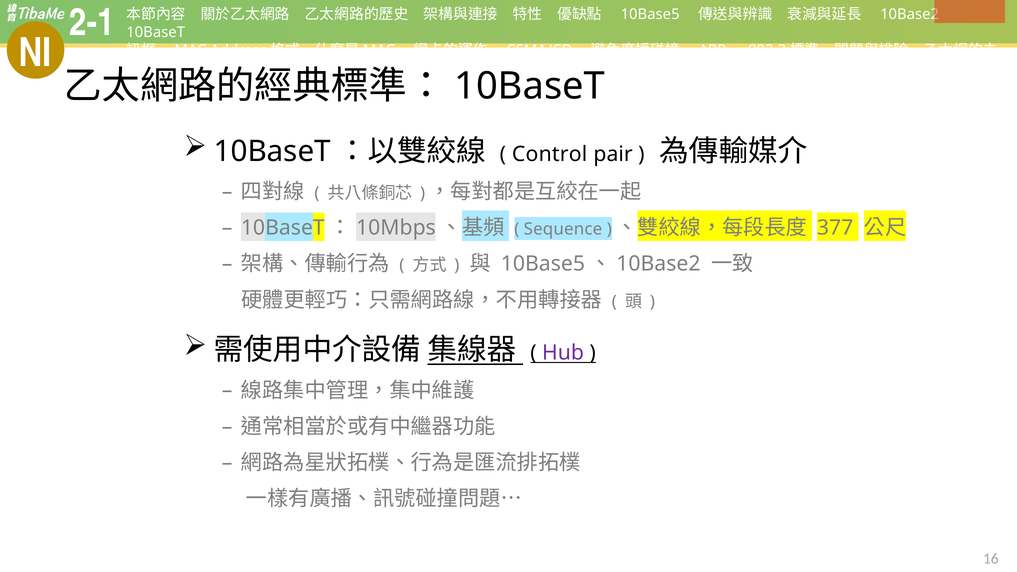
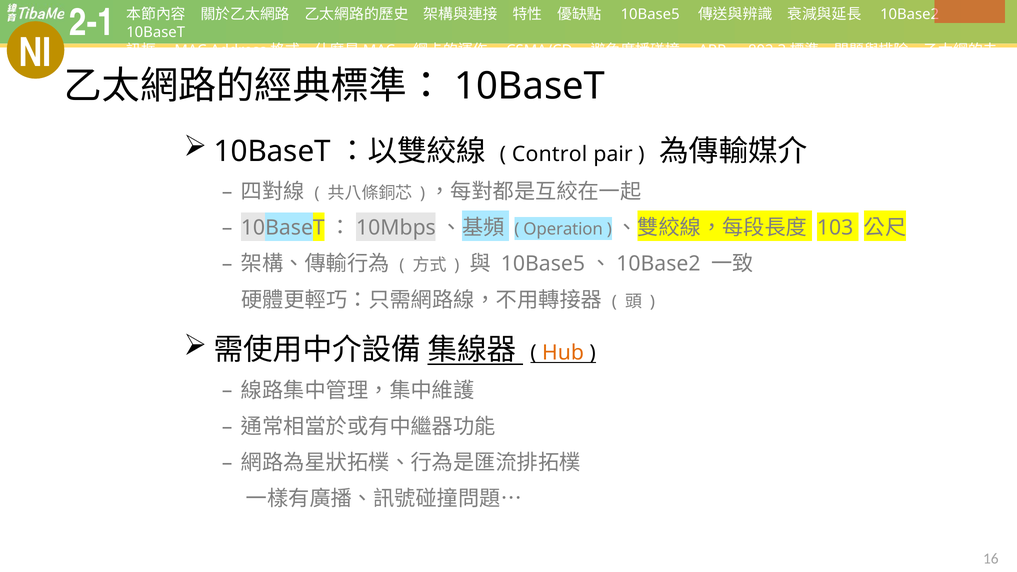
Sequence: Sequence -> Operation (563, 229)
377: 377 -> 103 (835, 228)
Hub colour: purple -> orange (563, 353)
